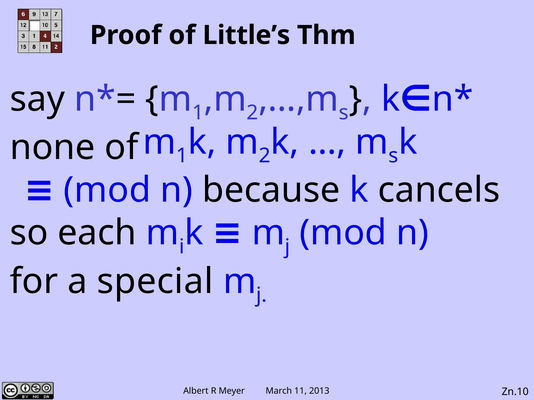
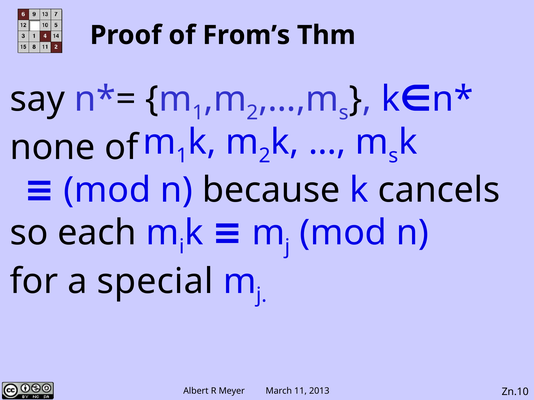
Little’s: Little’s -> From’s (246, 35)
